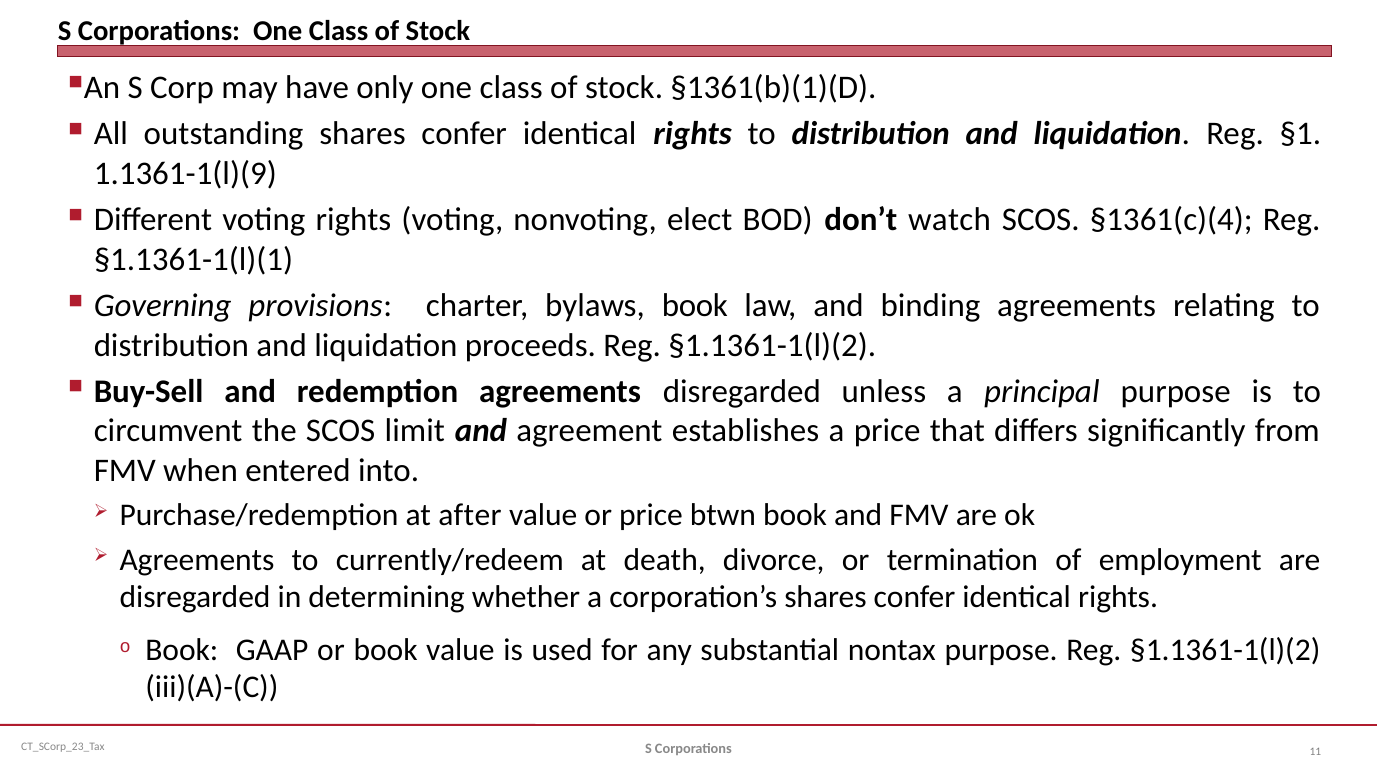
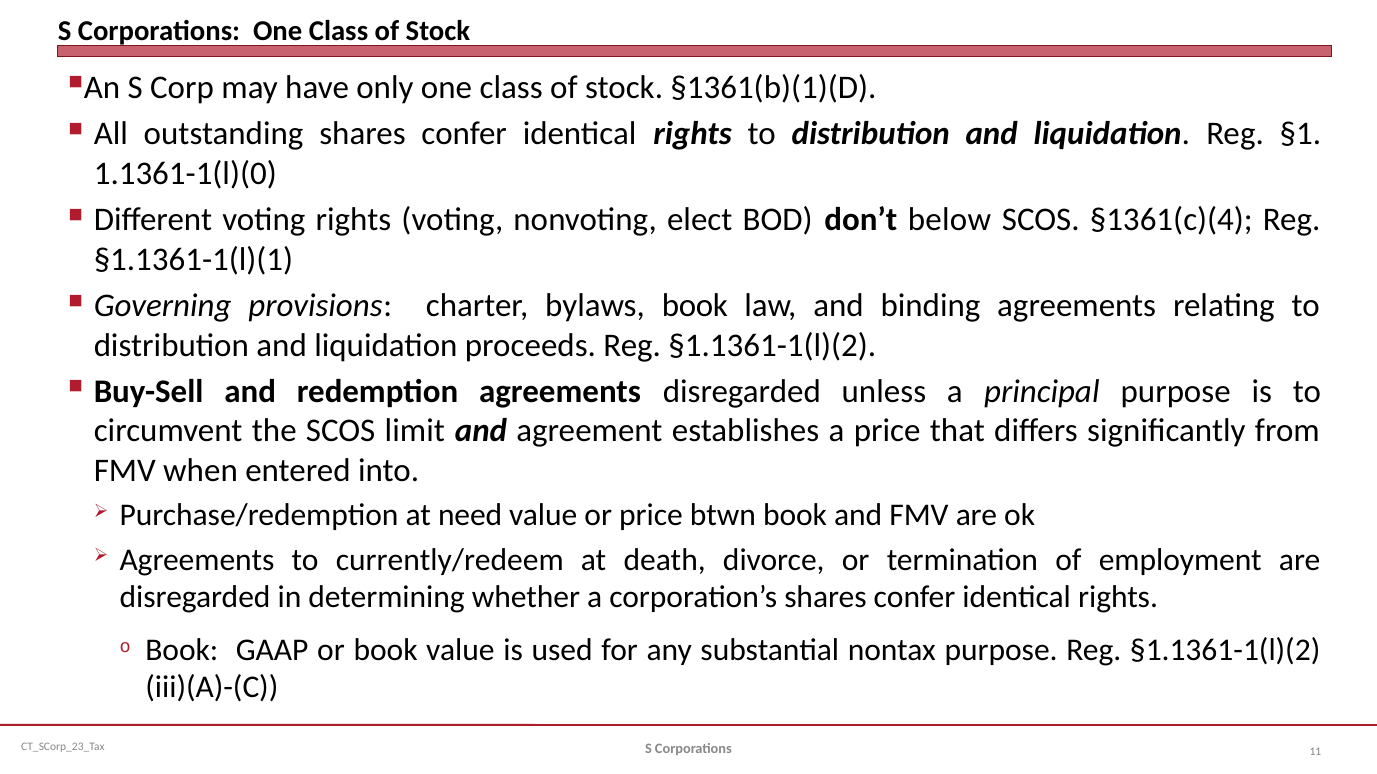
1.1361-1(l)(9: 1.1361-1(l)(9 -> 1.1361-1(l)(0 (185, 173)
watch: watch -> below (949, 220)
after: after -> need (470, 516)
